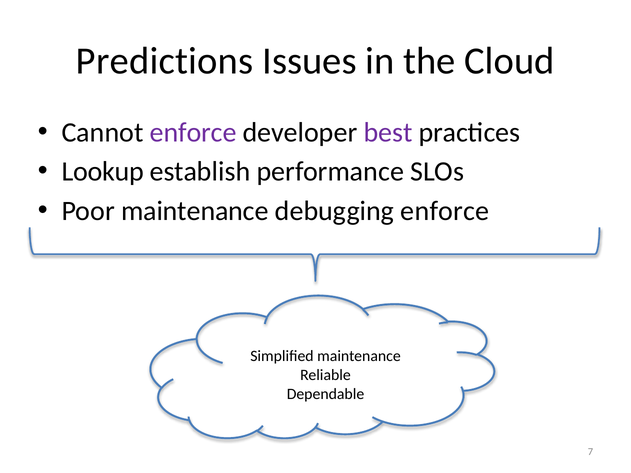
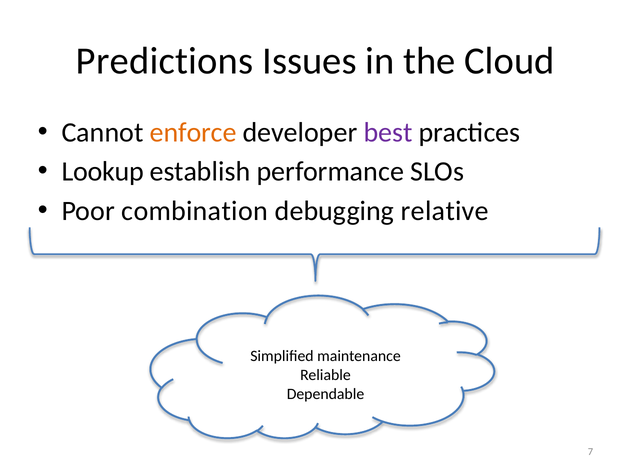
enforce colour: purple -> orange (193, 132)
Poor maintenance: maintenance -> combination (195, 211)
debugging enforce: enforce -> relative (445, 211)
